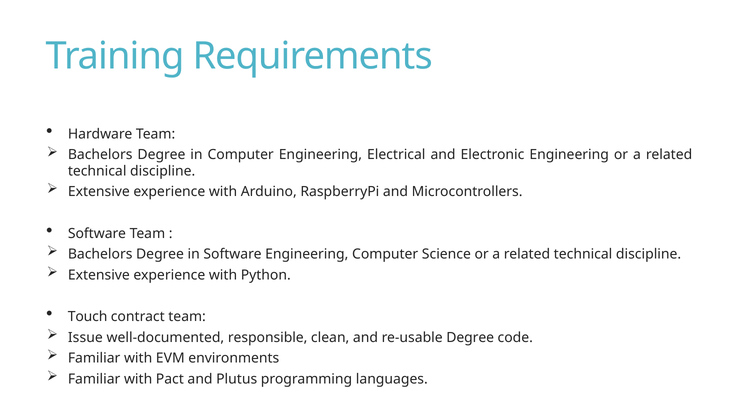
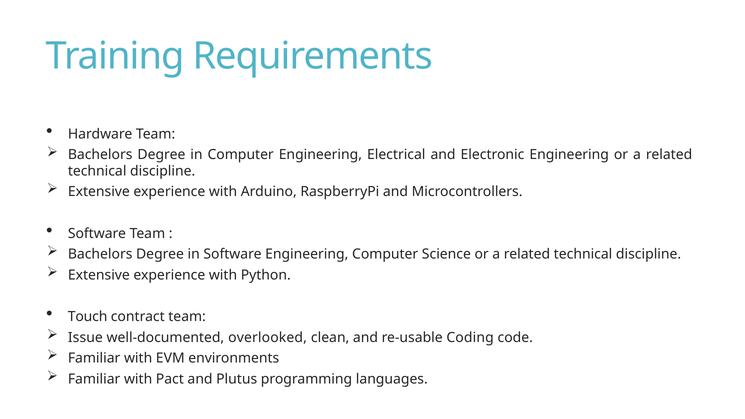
responsible: responsible -> overlooked (268, 337)
re-usable Degree: Degree -> Coding (470, 337)
